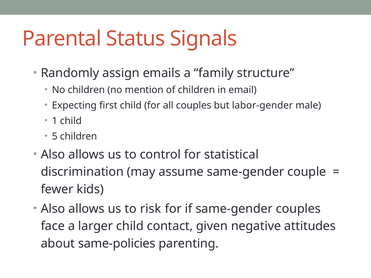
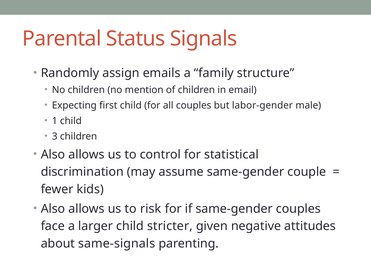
5: 5 -> 3 (55, 136)
contact: contact -> stricter (170, 226)
same-policies: same-policies -> same-signals (117, 244)
